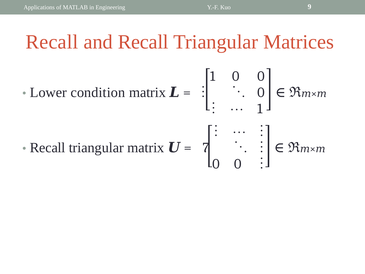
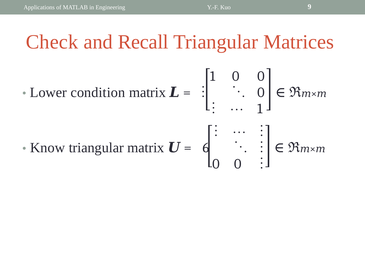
Recall: Recall -> Check (52, 42)
Recall: Recall -> Know (48, 148)
7: 7 -> 6 (206, 148)
